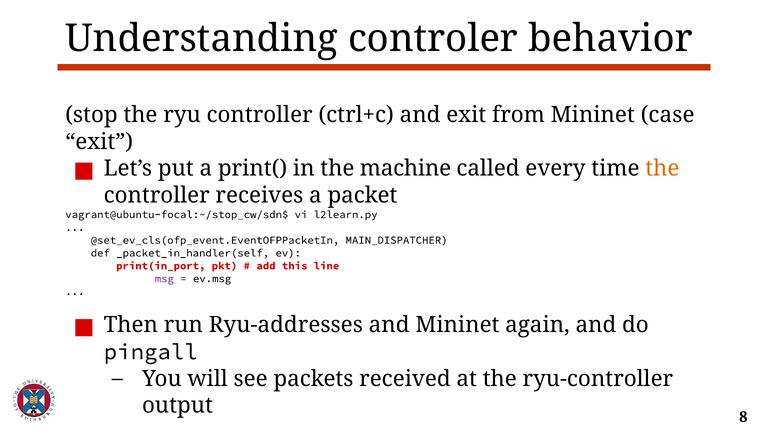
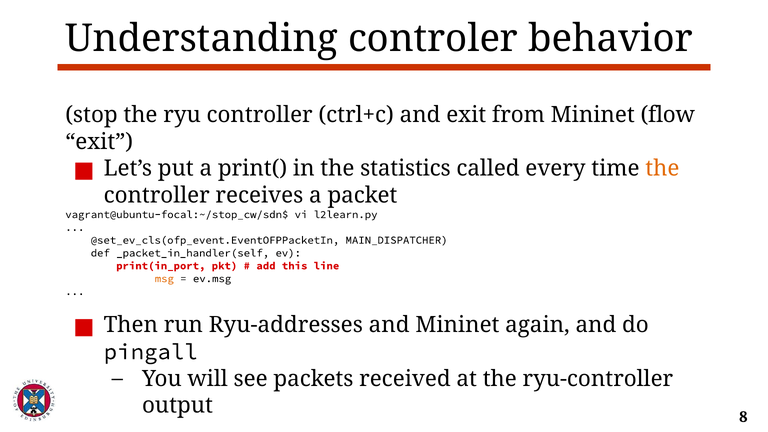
case: case -> flow (668, 115)
machine: machine -> statistics (405, 169)
msg colour: purple -> orange (164, 279)
